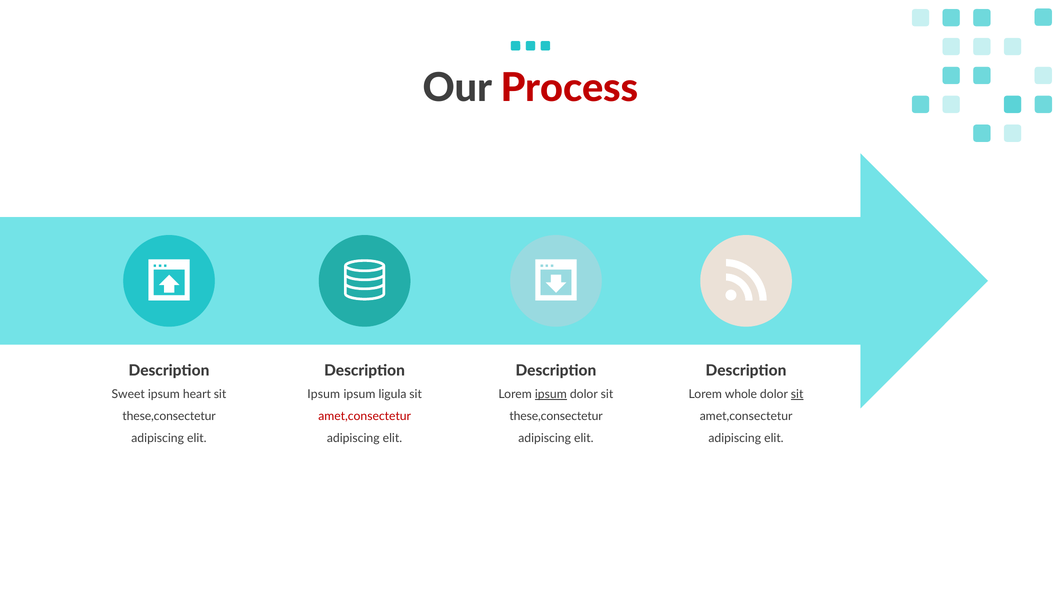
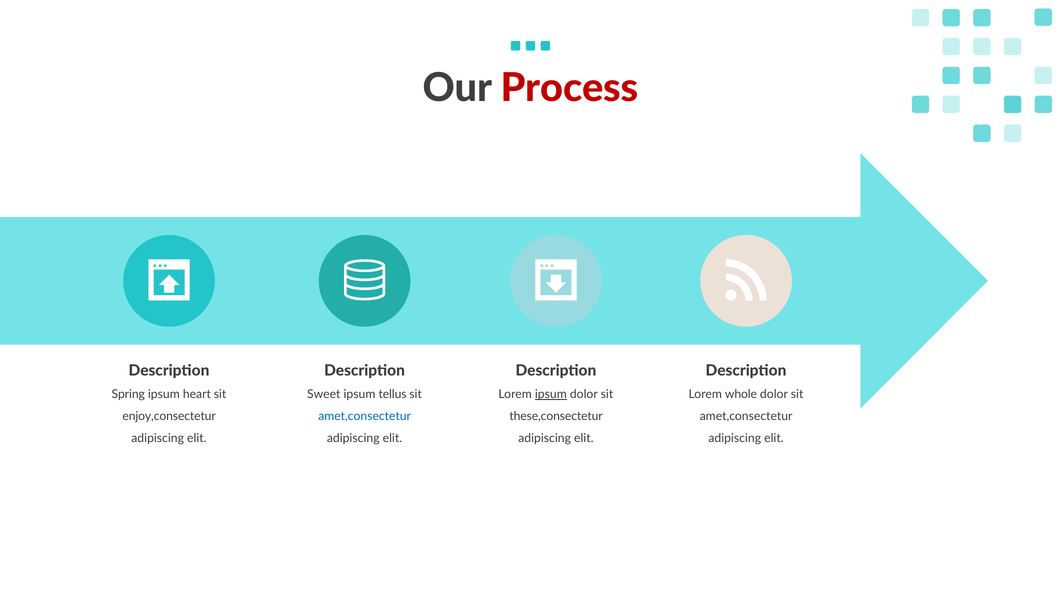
Sweet: Sweet -> Spring (128, 394)
Ipsum: Ipsum -> Sweet (324, 394)
ligula: ligula -> tellus (393, 394)
sit underline: present -> none (797, 394)
these,consectetur: these,consectetur -> enjoy,consectetur (169, 416)
amet,consectetur colour: red -> blue (365, 416)
